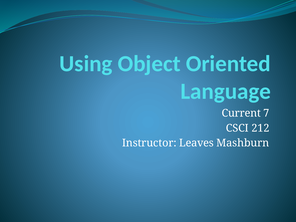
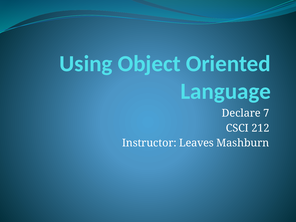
Current: Current -> Declare (241, 113)
